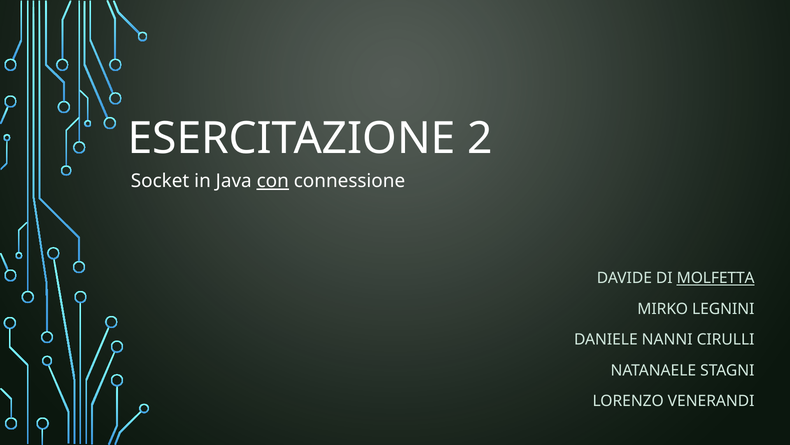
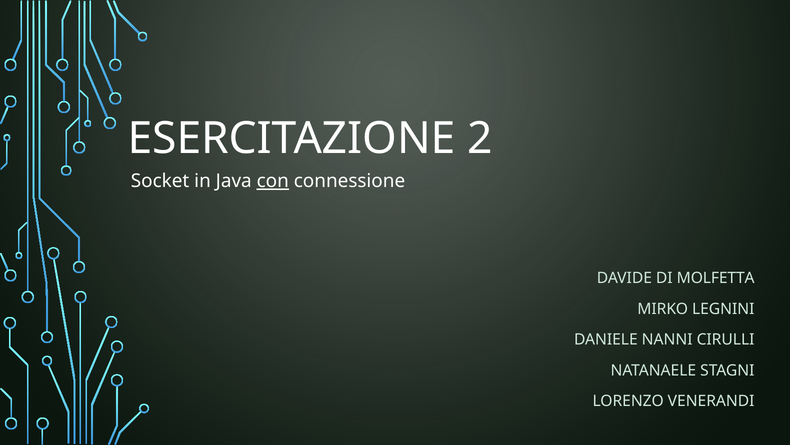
MOLFETTA underline: present -> none (716, 278)
